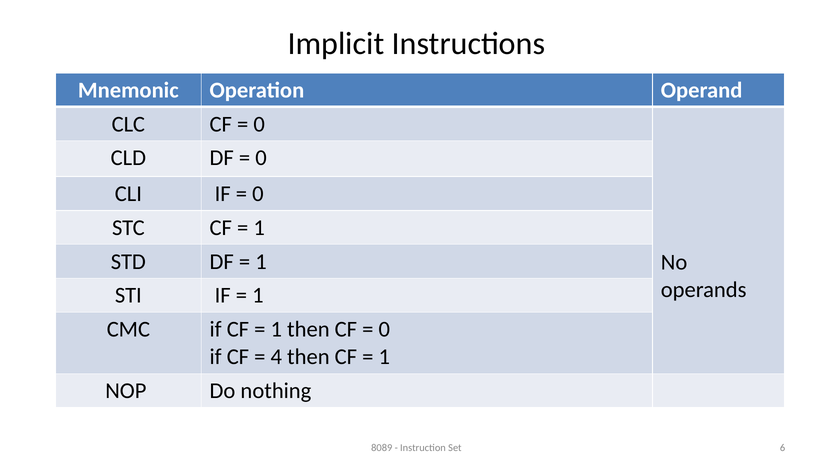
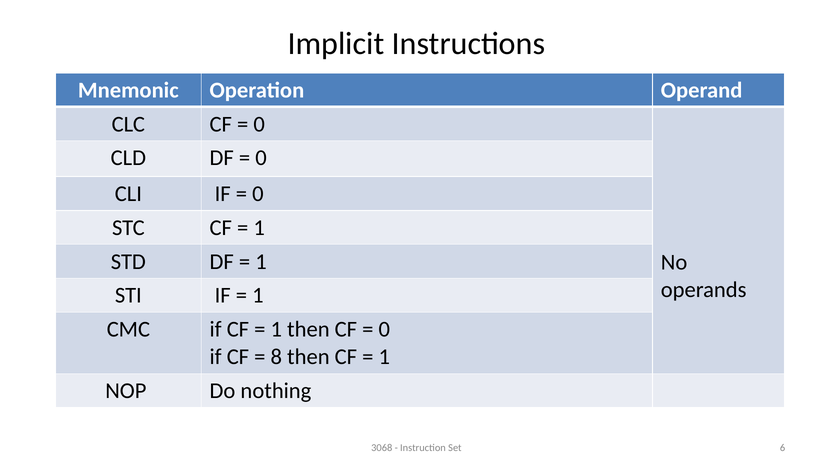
4: 4 -> 8 (276, 357)
8089: 8089 -> 3068 (382, 447)
